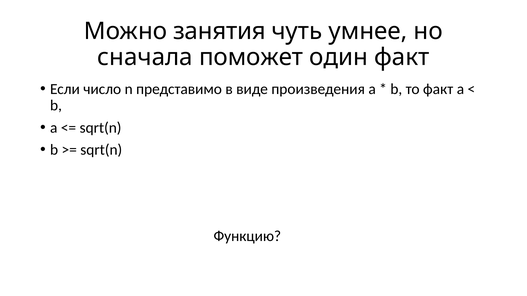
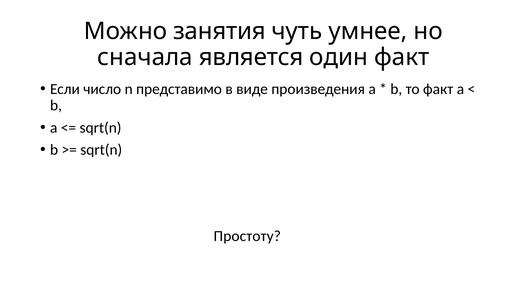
поможет: поможет -> является (251, 57)
Функцию: Функцию -> Простоту (247, 236)
